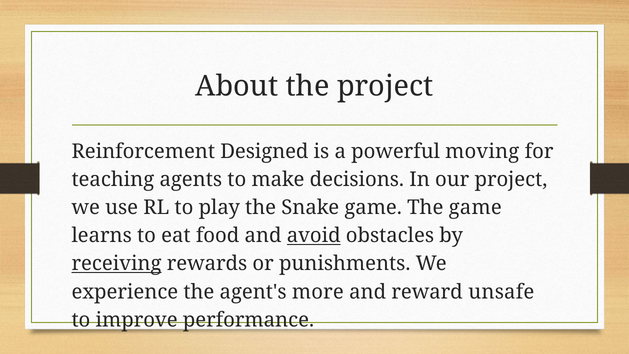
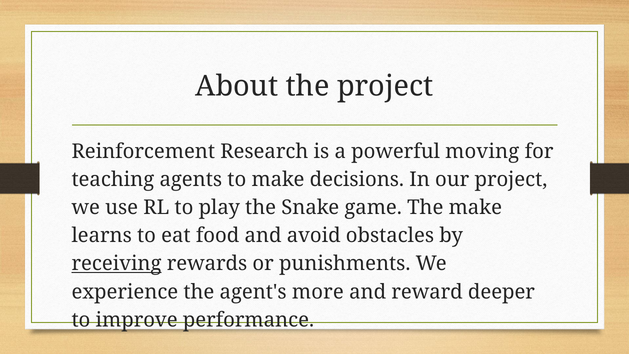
Designed: Designed -> Research (264, 152)
The game: game -> make (475, 208)
avoid underline: present -> none (314, 236)
unsafe: unsafe -> deeper (501, 292)
